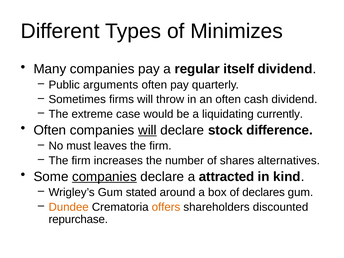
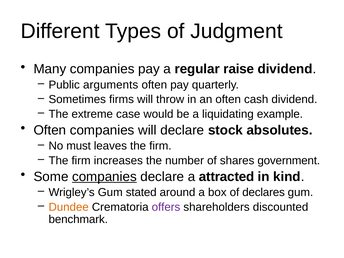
Minimizes: Minimizes -> Judgment (236, 31)
itself: itself -> raise (239, 69)
currently: currently -> example (280, 114)
will underline: present -> none (147, 130)
difference: difference -> absolutes (280, 130)
alternatives: alternatives -> government (289, 161)
offers colour: orange -> purple (166, 207)
repurchase: repurchase -> benchmark (78, 219)
